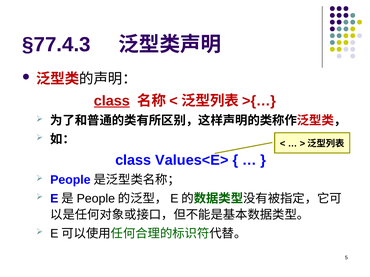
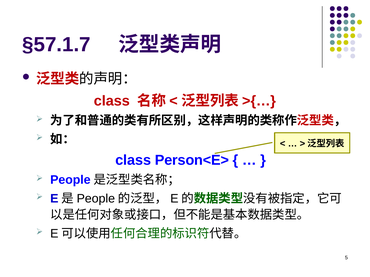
§77.4.3: §77.4.3 -> §57.1.7 (56, 45)
class underline: present -> none (112, 101)
Values<E>: Values<E> -> Person<E> (192, 160)
